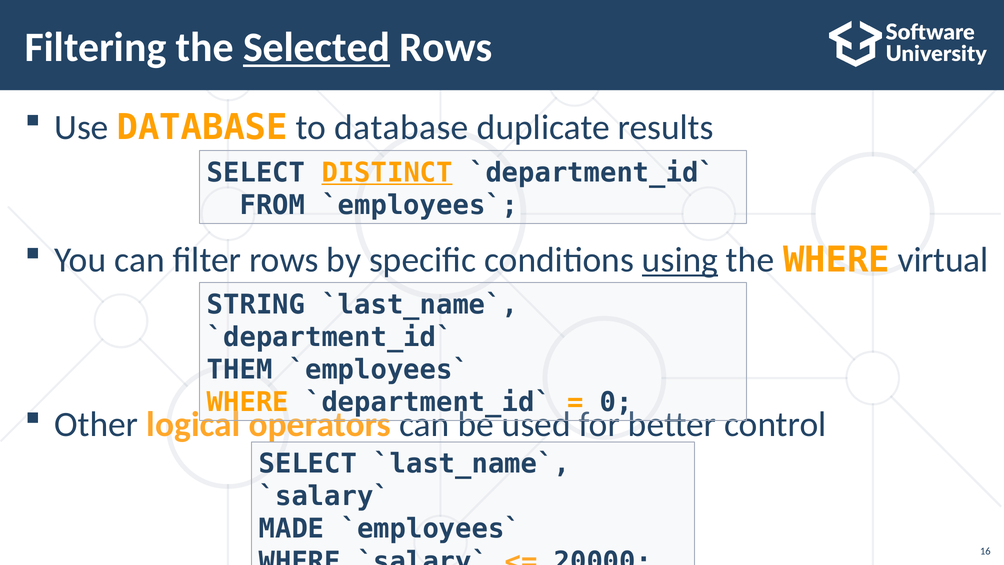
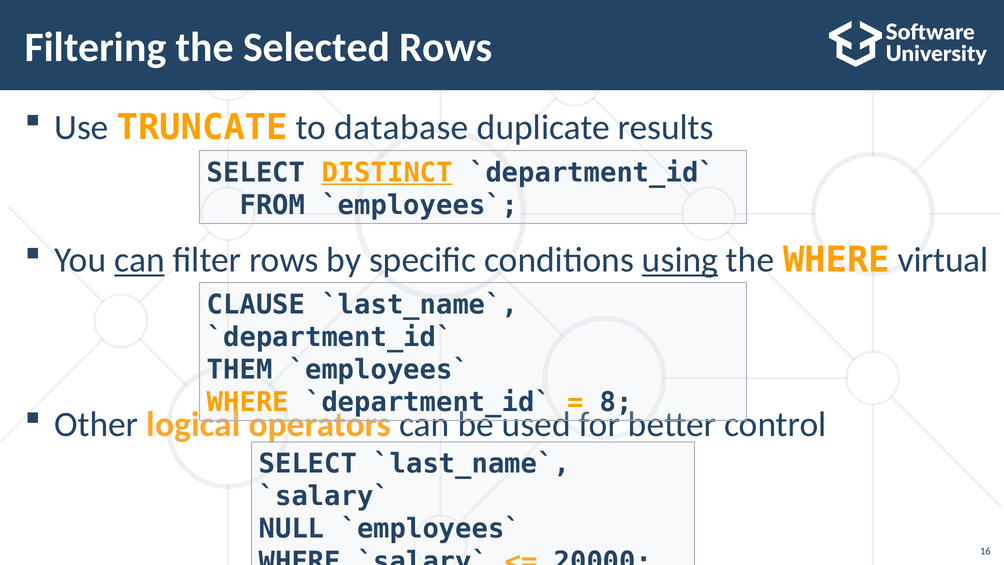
Selected underline: present -> none (317, 48)
Use DATABASE: DATABASE -> TRUNCATE (202, 127)
can underline: none -> present (140, 260)
STRING: STRING -> CLAUSE (256, 304)
0: 0 -> 8 (616, 402)
MADE: MADE -> NULL (292, 529)
